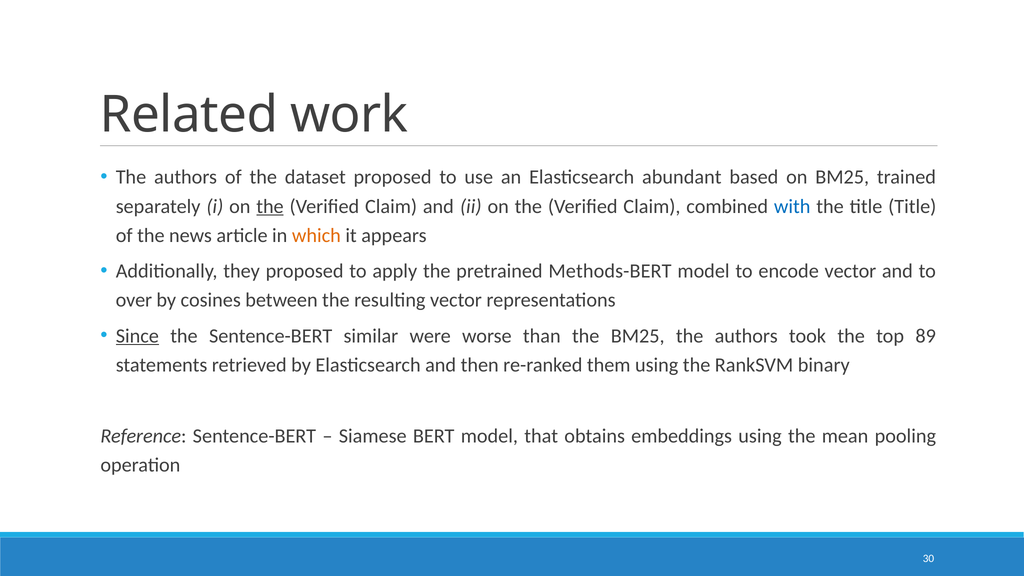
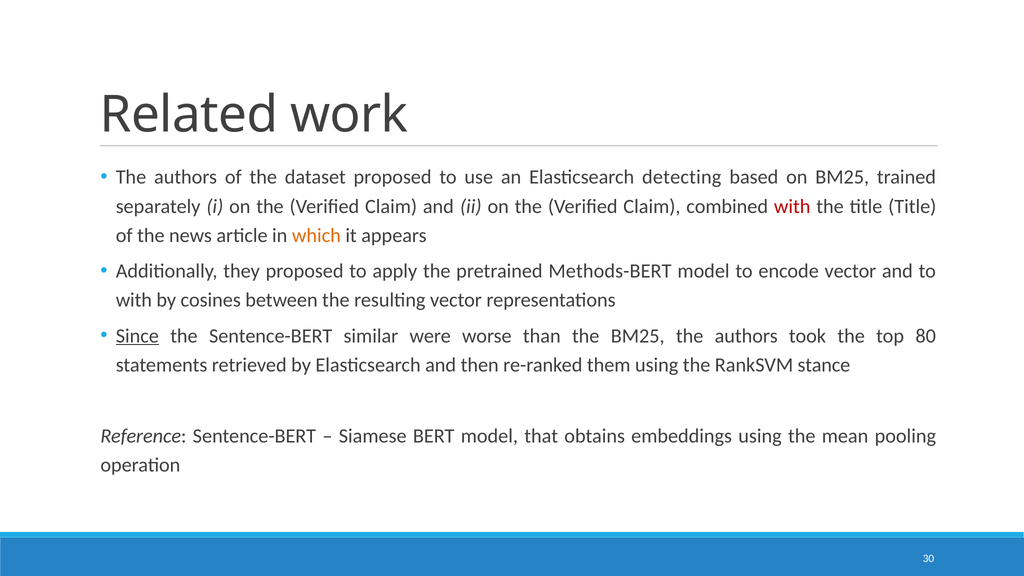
abundant: abundant -> detecting (682, 177)
the underline: present -> none (270, 206)
with colour: blue -> red (792, 206)
over: over -> with (134, 300)
89: 89 -> 80 (926, 336)
binary: binary -> stance (824, 365)
